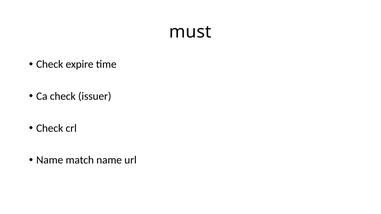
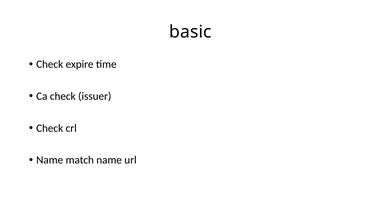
must: must -> basic (190, 32)
